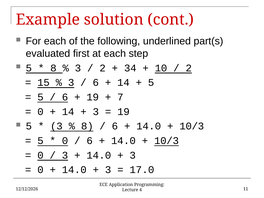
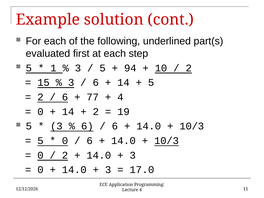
8: 8 -> 1 (53, 68)
2: 2 -> 5 (103, 68)
34: 34 -> 94 (130, 68)
5: 5 -> 2 (40, 97)
19: 19 -> 77 (93, 97)
7: 7 -> 4 (120, 97)
3: 3 -> 2 (96, 112)
8: 8 -> 6 (87, 126)
3: 3 -> 2 (65, 155)
